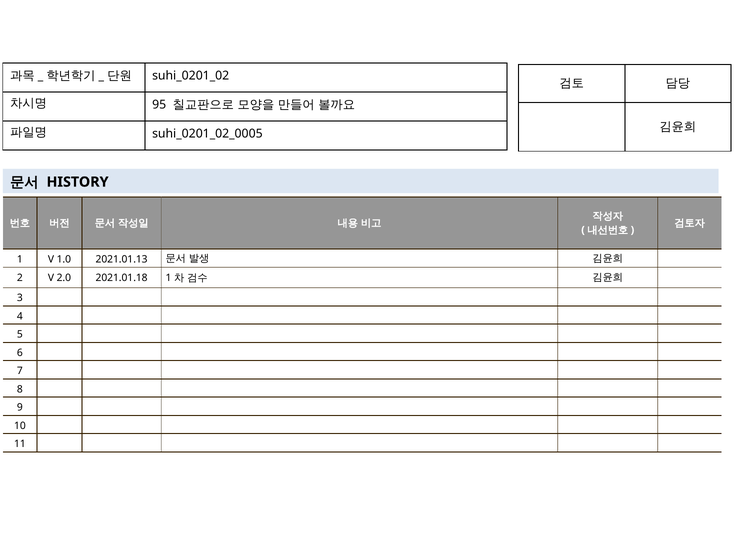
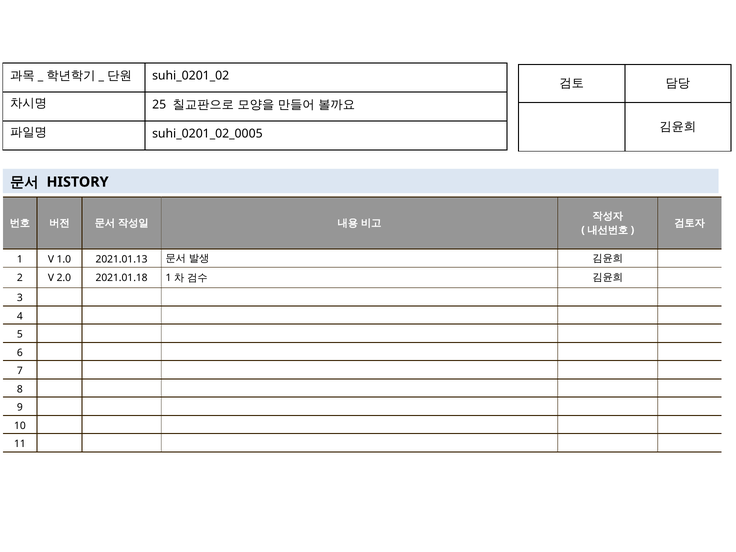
95: 95 -> 25 (159, 105)
